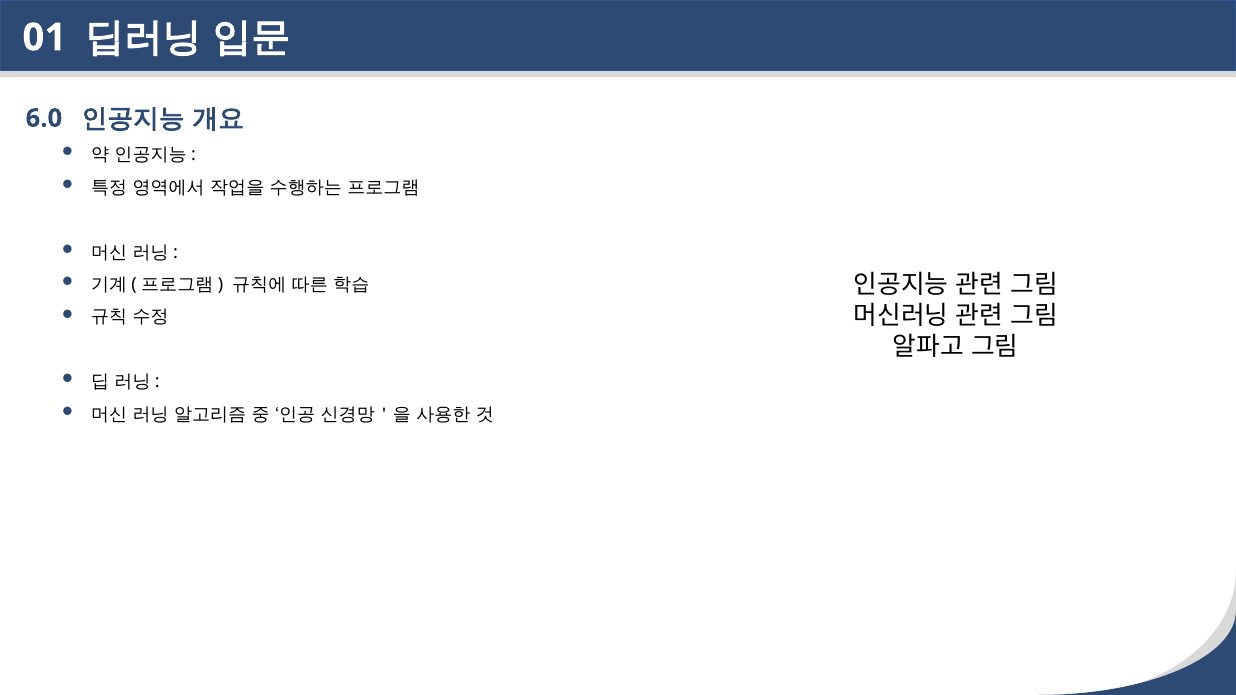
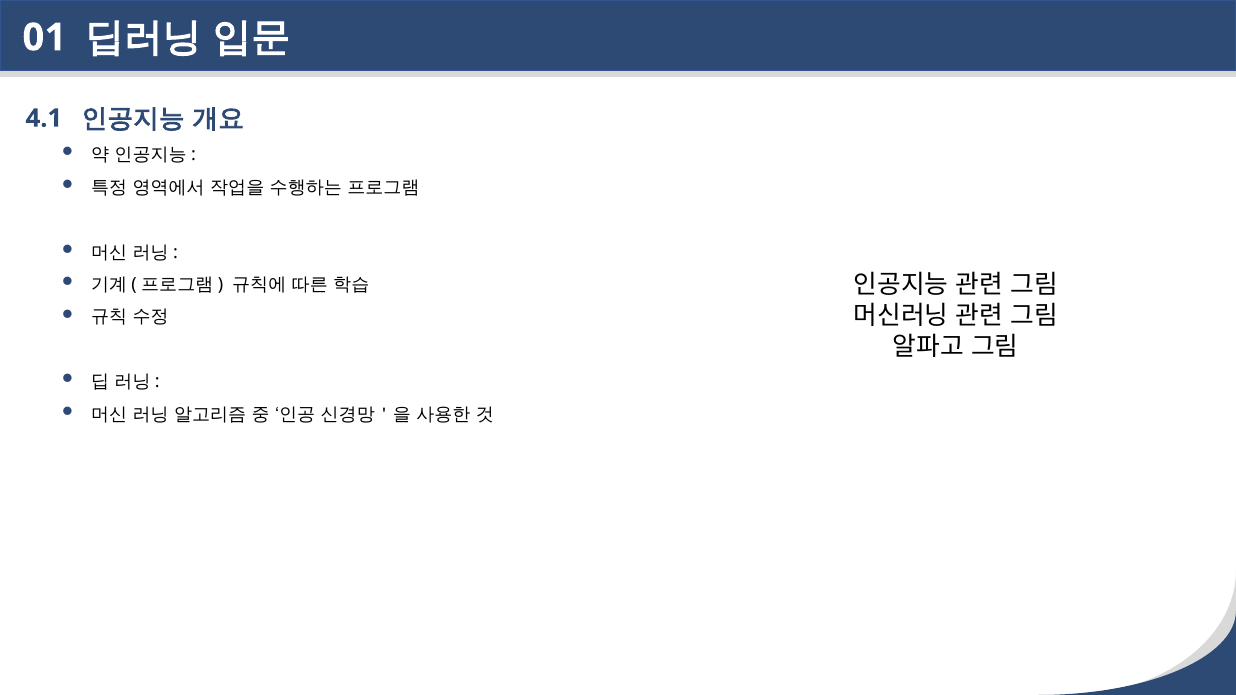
6.0: 6.0 -> 4.1 (44, 118)
